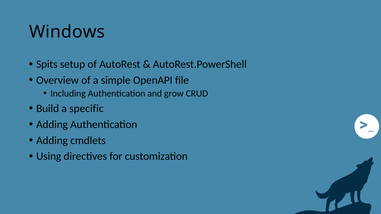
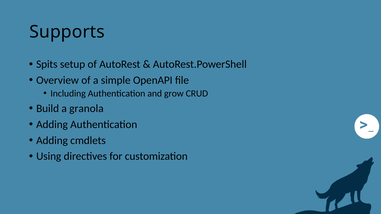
Windows: Windows -> Supports (67, 32)
specific: specific -> granola (86, 109)
